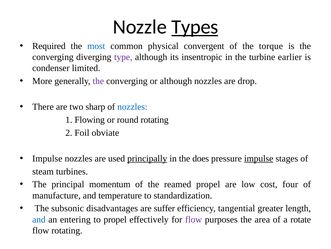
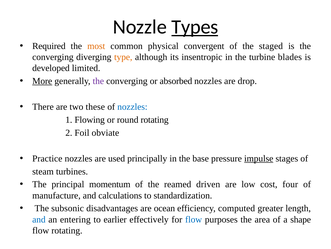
most colour: blue -> orange (96, 46)
torque: torque -> staged (271, 46)
type colour: purple -> orange (123, 57)
earlier: earlier -> blades (290, 57)
condenser: condenser -> developed (51, 68)
More underline: none -> present (42, 81)
or although: although -> absorbed (176, 81)
sharp: sharp -> these (95, 107)
Impulse: Impulse -> Practice (47, 158)
principally underline: present -> none (147, 158)
does: does -> base (201, 158)
reamed propel: propel -> driven (208, 184)
temperature: temperature -> calculations (120, 195)
suffer: suffer -> ocean (164, 208)
tangential: tangential -> computed (237, 208)
to propel: propel -> earlier (115, 219)
flow colour: purple -> blue (194, 219)
rotate: rotate -> shape (301, 219)
